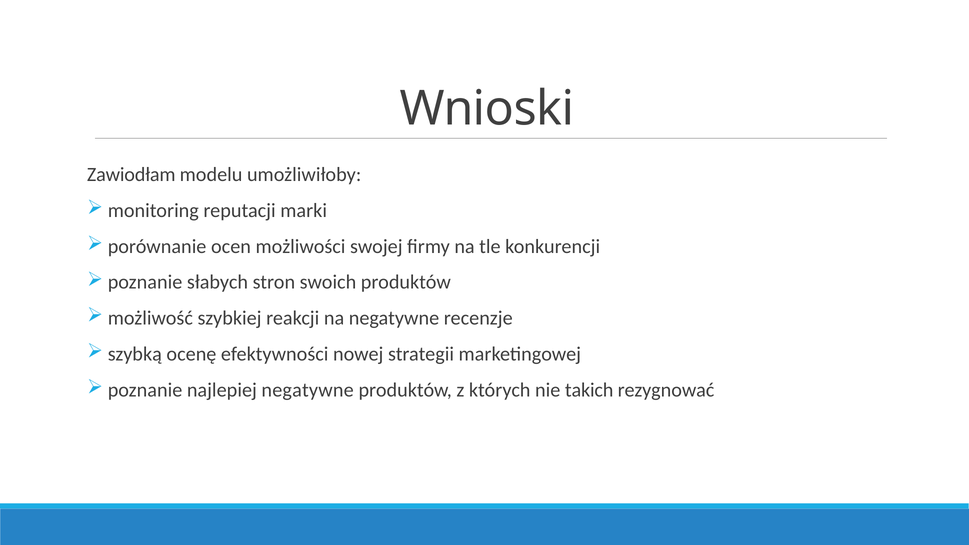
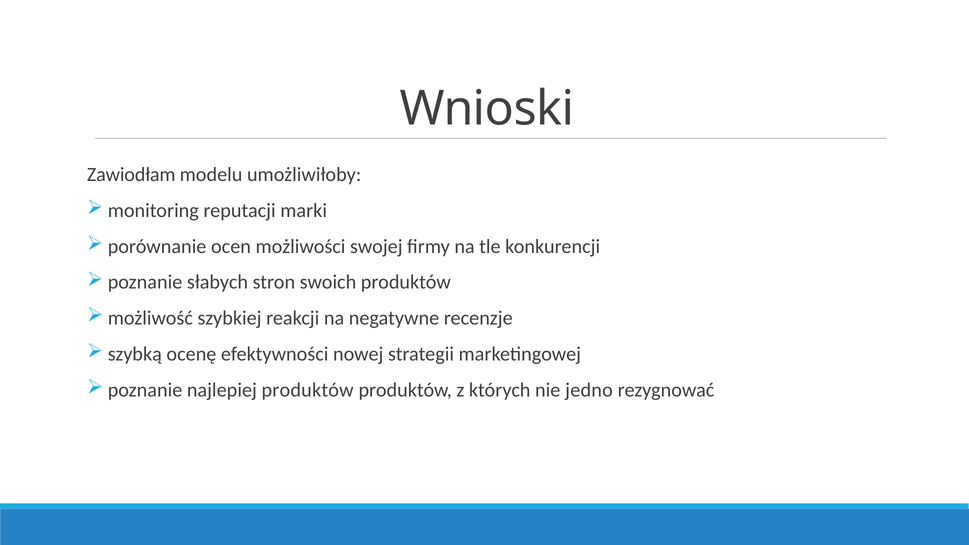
najlepiej negatywne: negatywne -> produktów (308, 390)
takich: takich -> jedno (589, 390)
